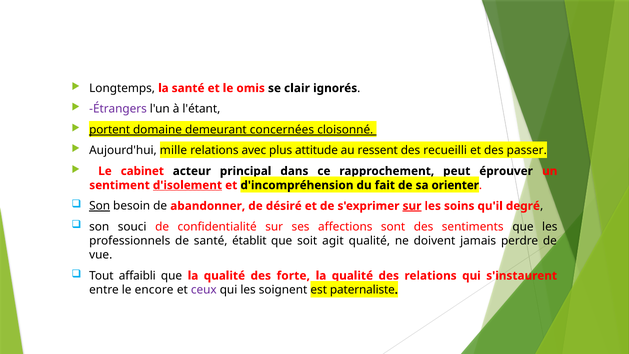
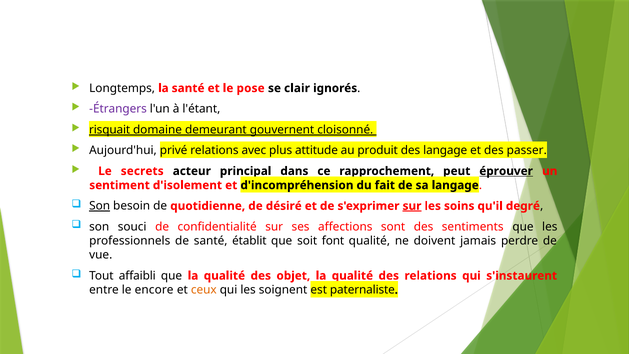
omis: omis -> pose (251, 88)
portent: portent -> risquait (110, 130)
concernées: concernées -> gouvernent (282, 130)
mille: mille -> privé (174, 150)
ressent: ressent -> produit (378, 150)
des recueilli: recueilli -> langage (445, 150)
cabinet: cabinet -> secrets (142, 171)
éprouver underline: none -> present (506, 171)
d'isolement underline: present -> none (187, 185)
sa orienter: orienter -> langage (455, 185)
abandonner: abandonner -> quotidienne (208, 206)
agit: agit -> font (333, 241)
forte: forte -> objet (293, 276)
ceux colour: purple -> orange (204, 290)
